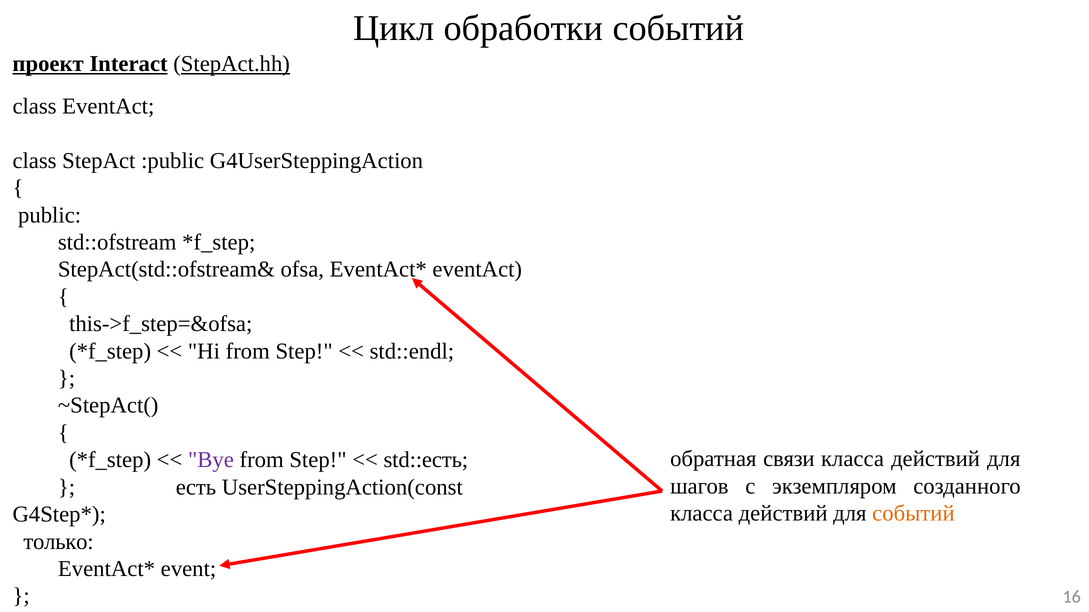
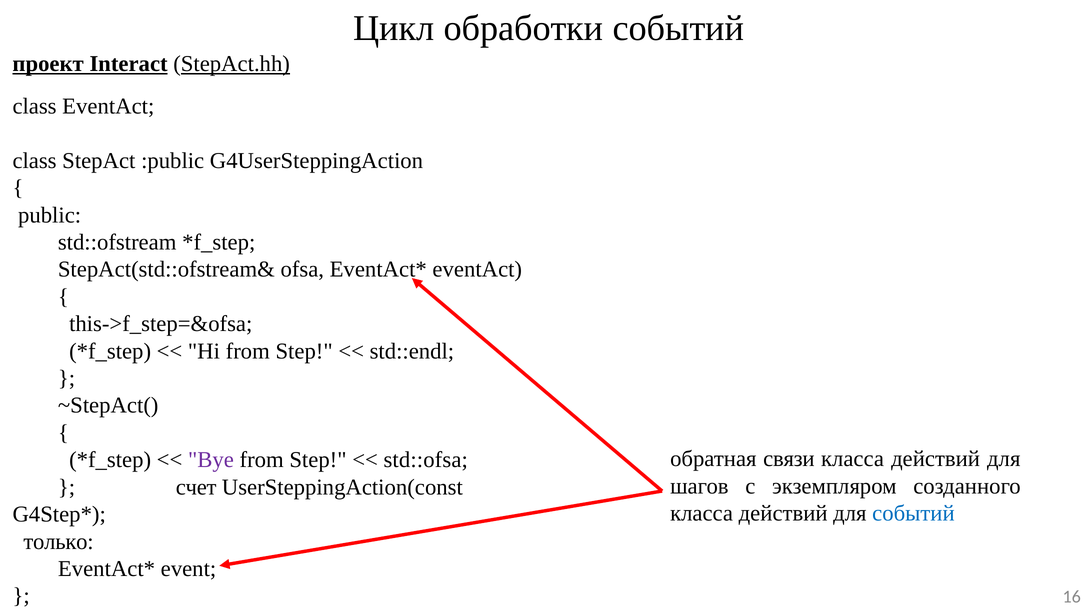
std::есть: std::есть -> std::ofsa (426, 460)
есть: есть -> счет (196, 488)
событий colour: orange -> blue (913, 514)
